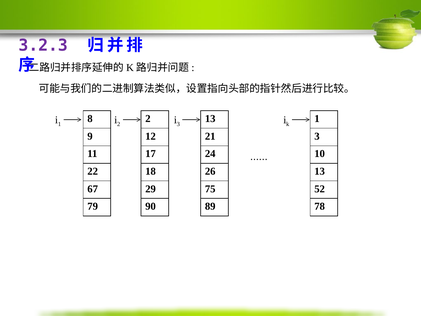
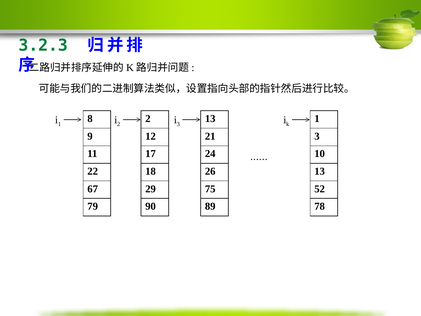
3.2.3 colour: purple -> green (43, 45)
